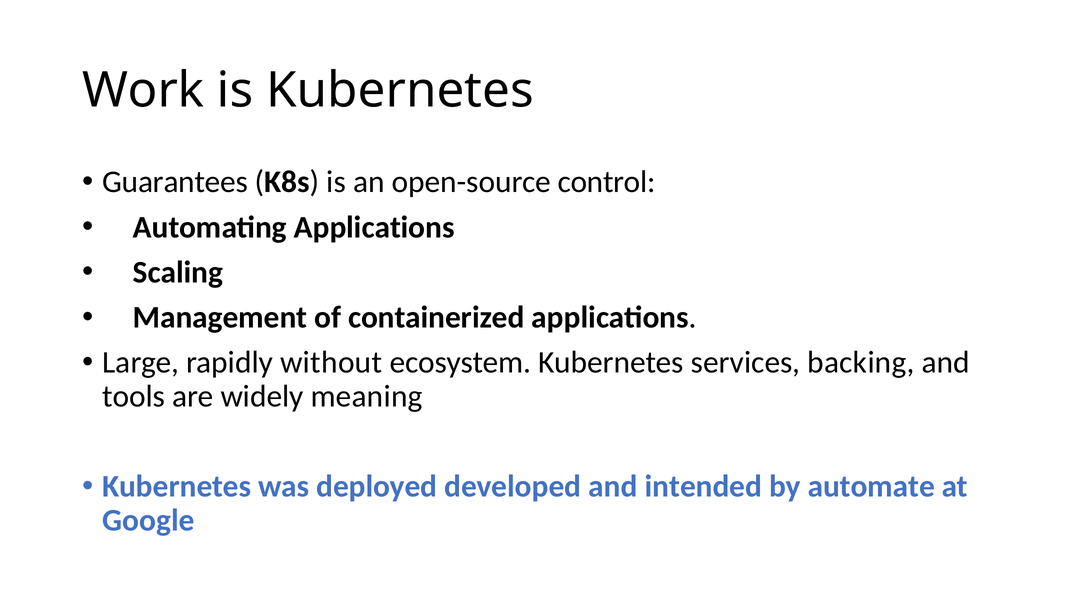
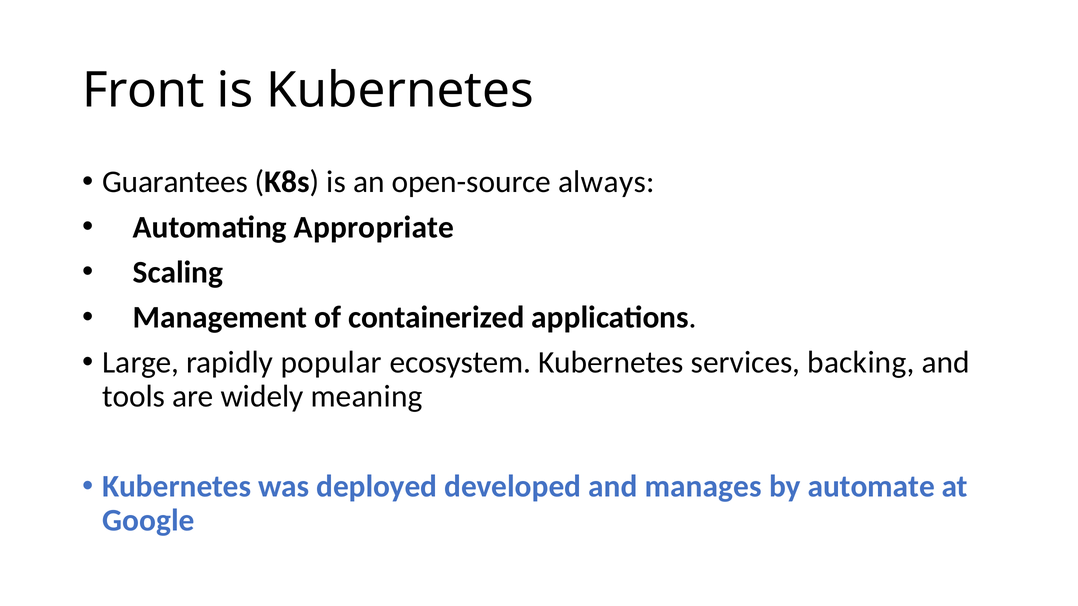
Work: Work -> Front (143, 91)
control: control -> always (606, 182)
Automating Applications: Applications -> Appropriate (374, 227)
without: without -> popular (331, 363)
intended: intended -> manages (703, 487)
